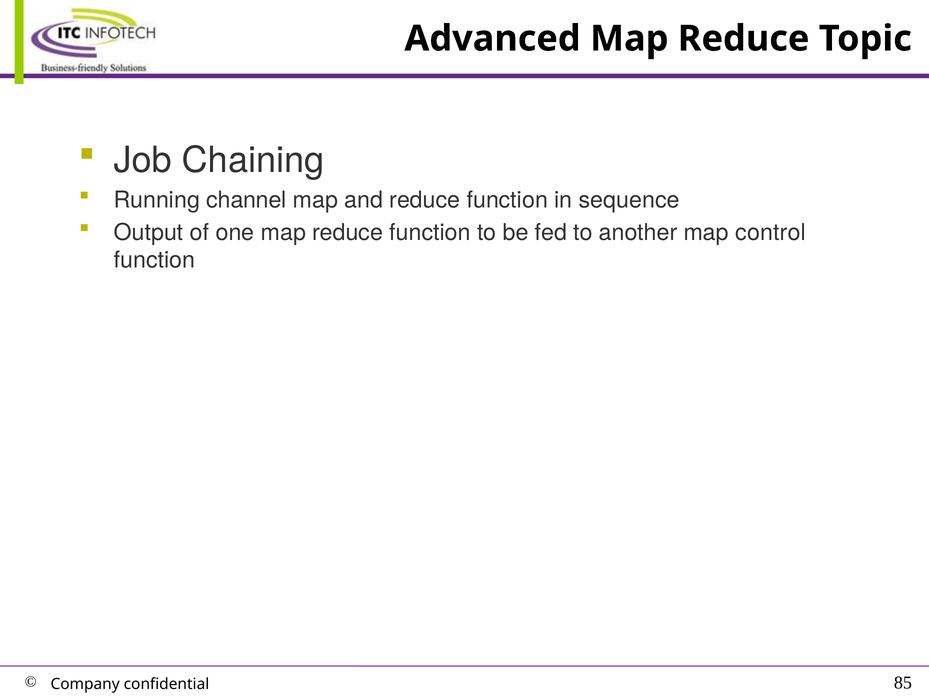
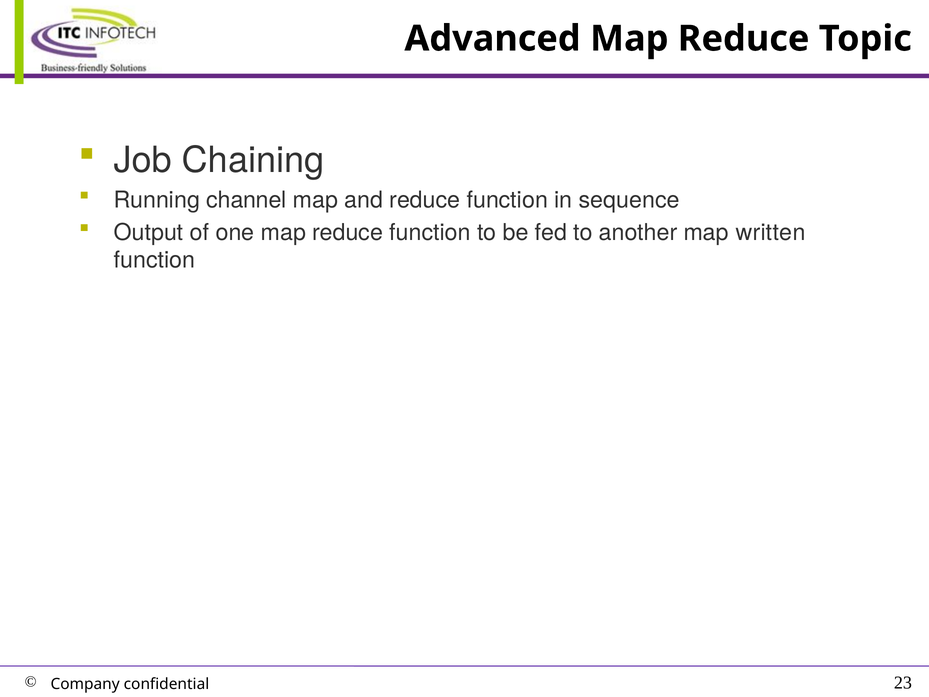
control: control -> written (771, 232)
85: 85 -> 23 (903, 683)
